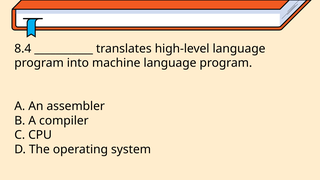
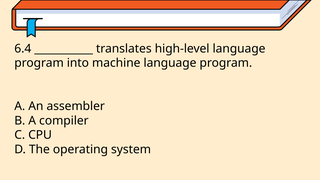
8.4: 8.4 -> 6.4 (23, 49)
